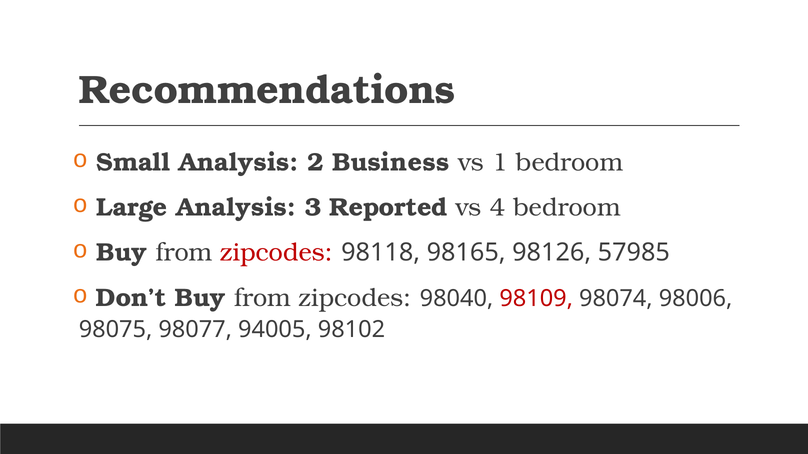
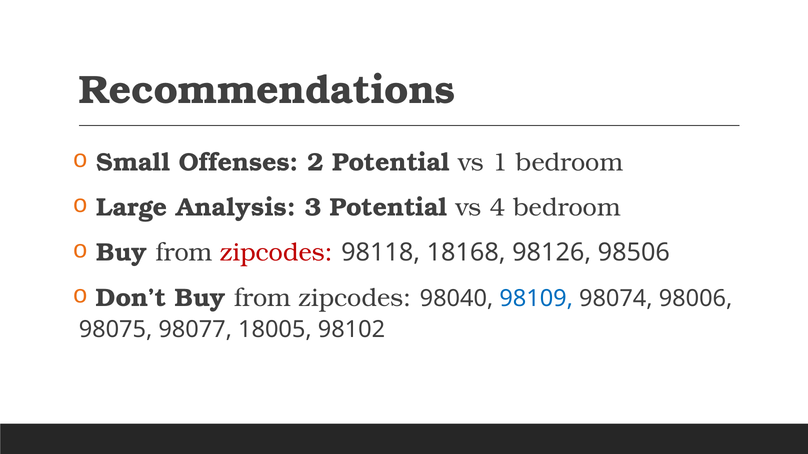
Small Analysis: Analysis -> Offenses (239, 163)
2 Business: Business -> Potential (391, 163)
3 Reported: Reported -> Potential (388, 208)
98165: 98165 -> 18168 (466, 253)
57985: 57985 -> 98506 (634, 253)
98109 colour: red -> blue (536, 299)
94005: 94005 -> 18005 (275, 330)
